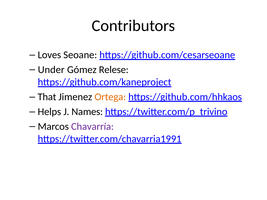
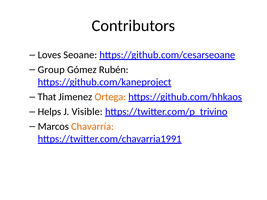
Under: Under -> Group (51, 70)
Relese: Relese -> Rubén (114, 70)
Names: Names -> Visible (87, 112)
Chavarría colour: purple -> orange (92, 127)
